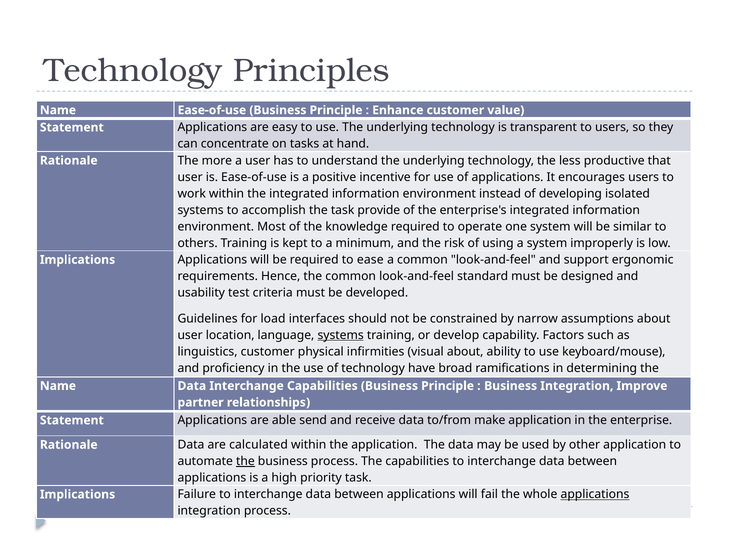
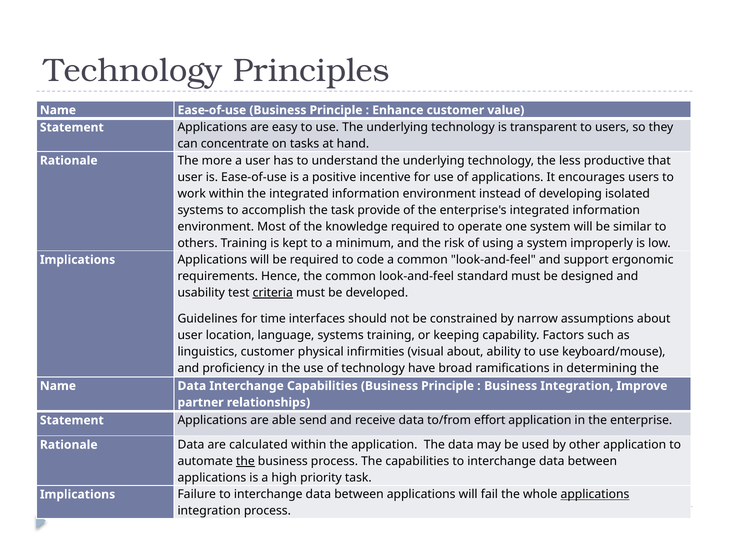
ease: ease -> code (370, 260)
criteria underline: none -> present (273, 293)
load: load -> time (273, 318)
systems underline: present -> none (341, 335)
develop: develop -> keeping (456, 335)
make: make -> effort (490, 420)
